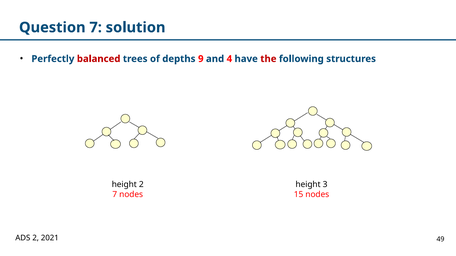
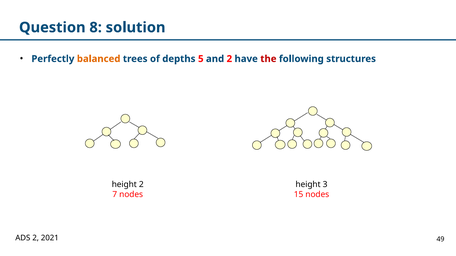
Question 7: 7 -> 8 (96, 27)
balanced colour: red -> orange (99, 59)
9: 9 -> 5 (201, 59)
and 4: 4 -> 2 (229, 59)
